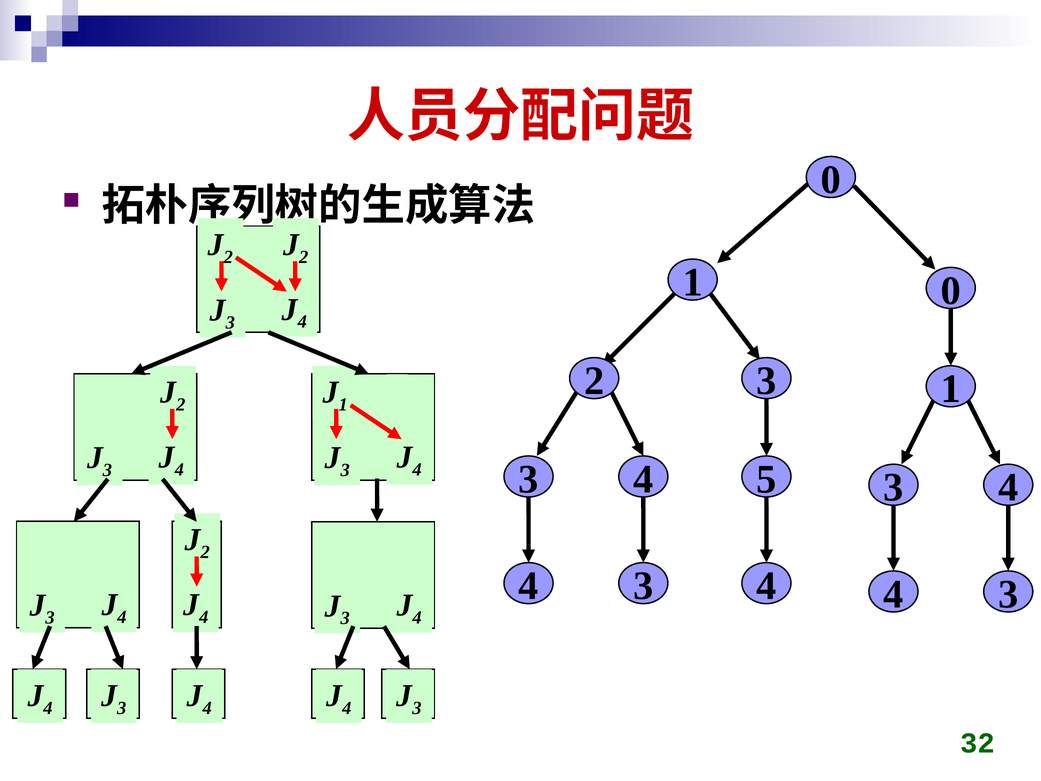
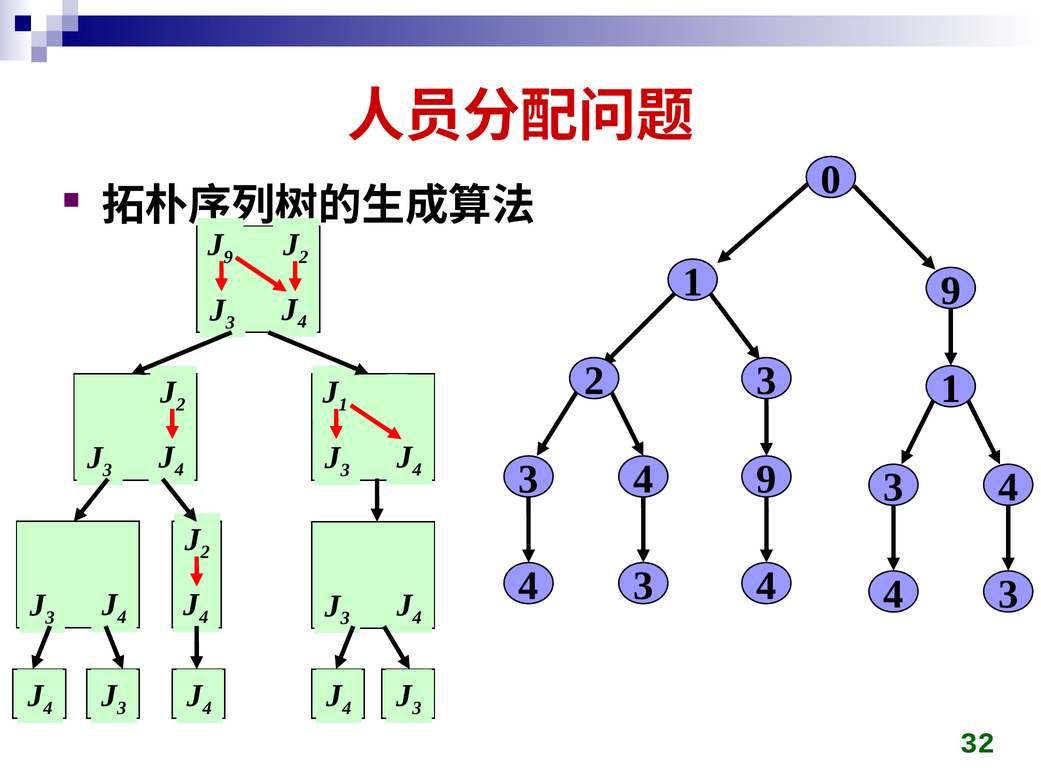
2: 2 -> 9 (228, 257)
1 0: 0 -> 9 (951, 291)
4 5: 5 -> 9 (766, 479)
